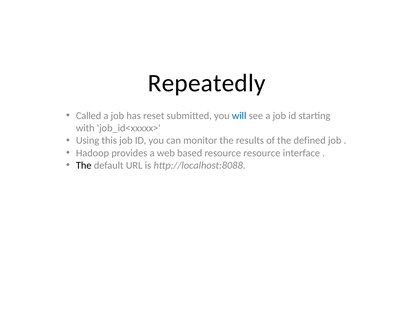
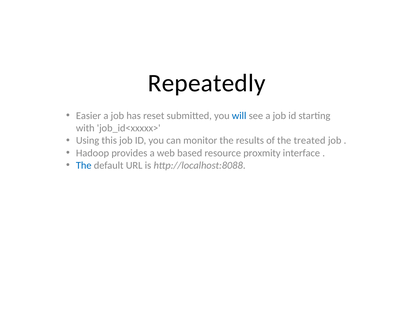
Called: Called -> Easier (89, 116)
defined: defined -> treated (310, 141)
resource resource: resource -> proxmity (262, 153)
The colour: black -> blue (84, 166)
